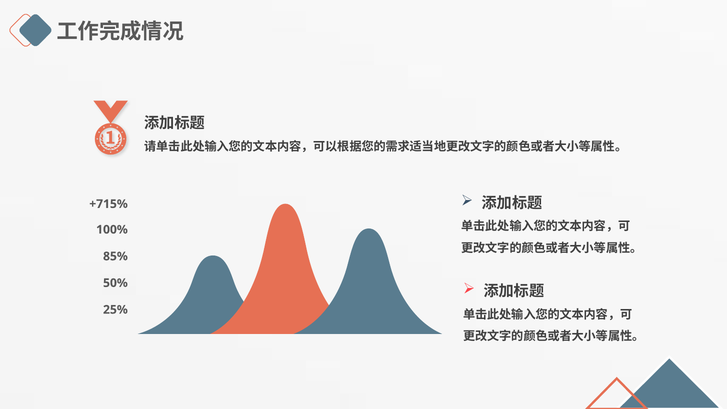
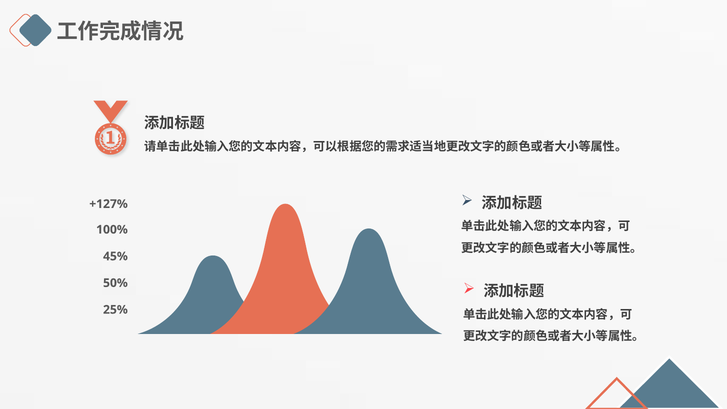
+715%: +715% -> +127% (109, 204)
85%: 85% -> 45% (115, 256)
